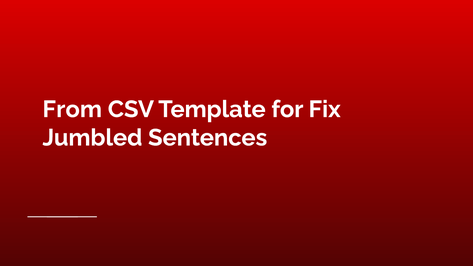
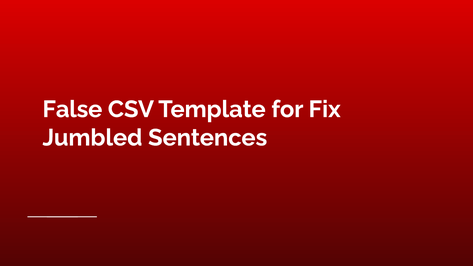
From: From -> False (72, 109)
